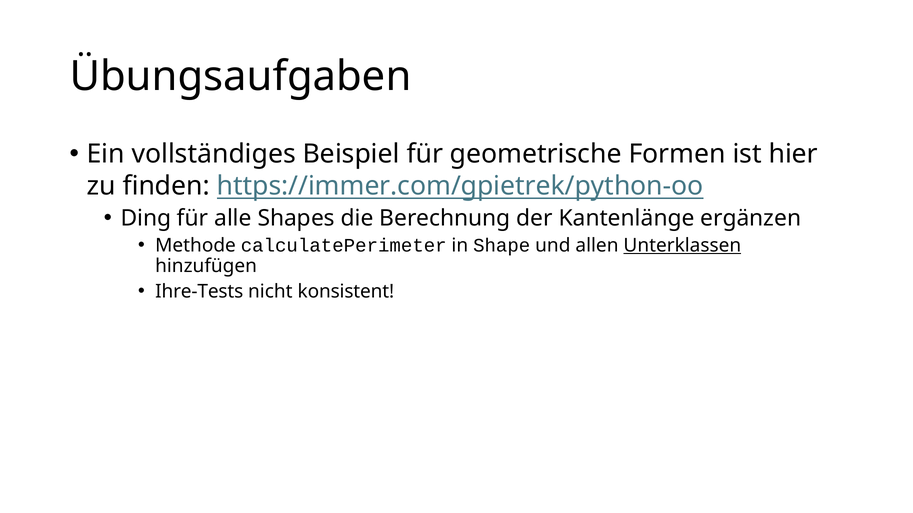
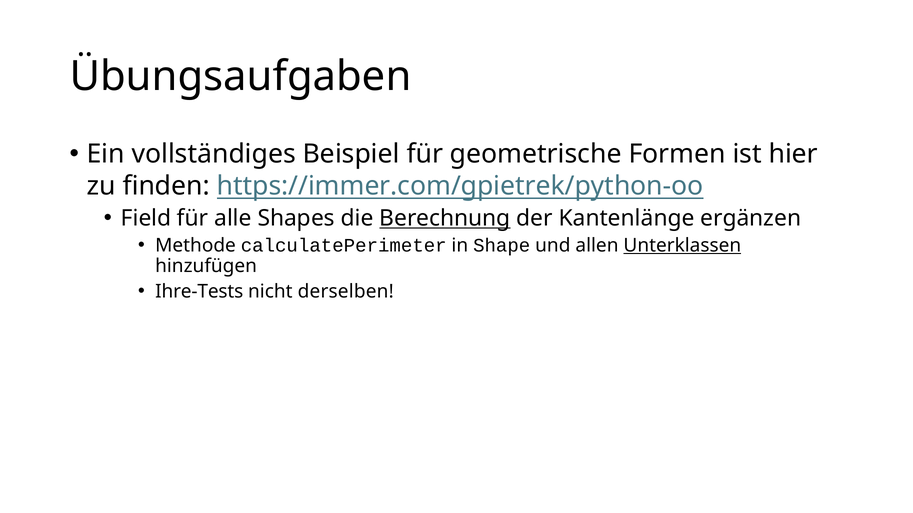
Ding: Ding -> Field (146, 218)
Berechnung underline: none -> present (445, 218)
konsistent: konsistent -> derselben (346, 292)
